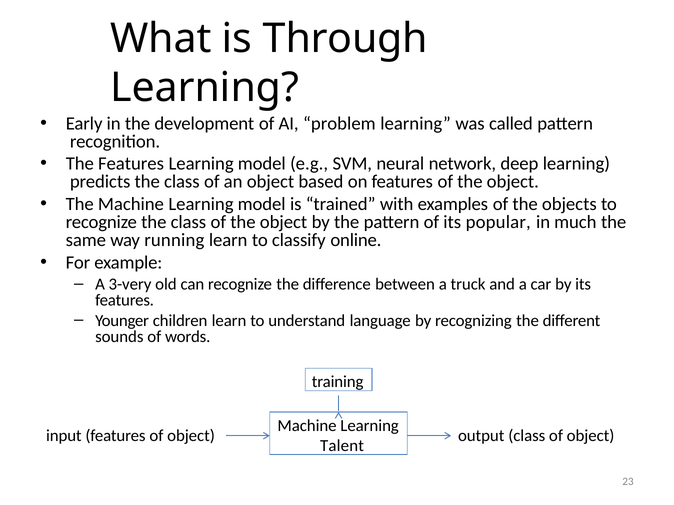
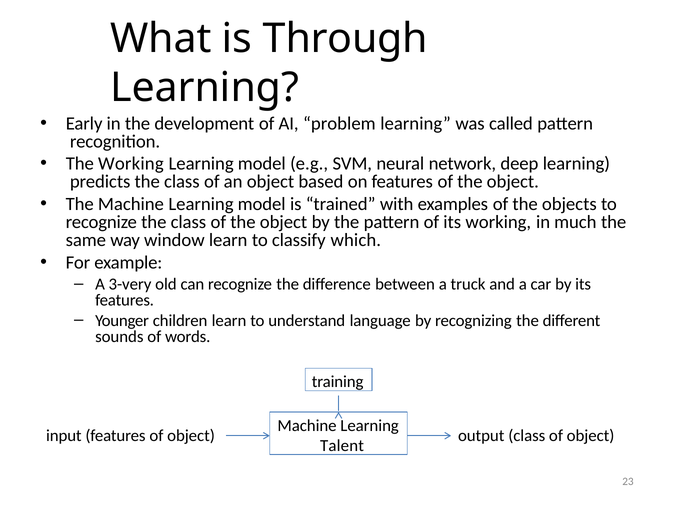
The Features: Features -> Working (131, 164)
its popular: popular -> working (498, 222)
running: running -> window (174, 240)
online: online -> which (356, 240)
